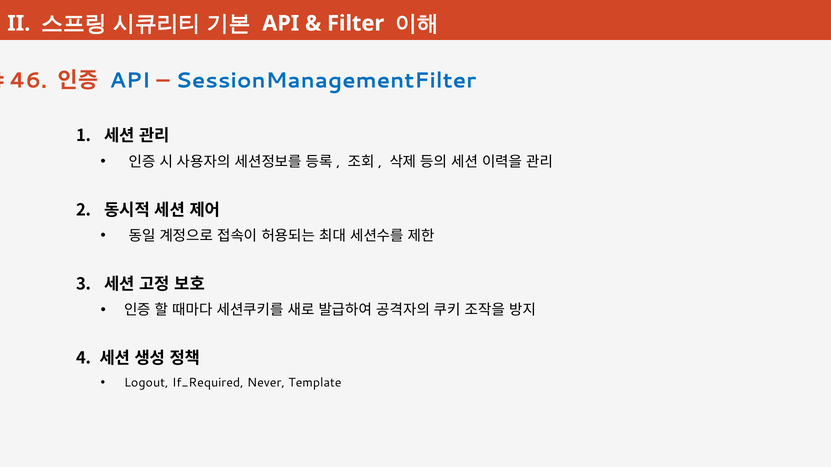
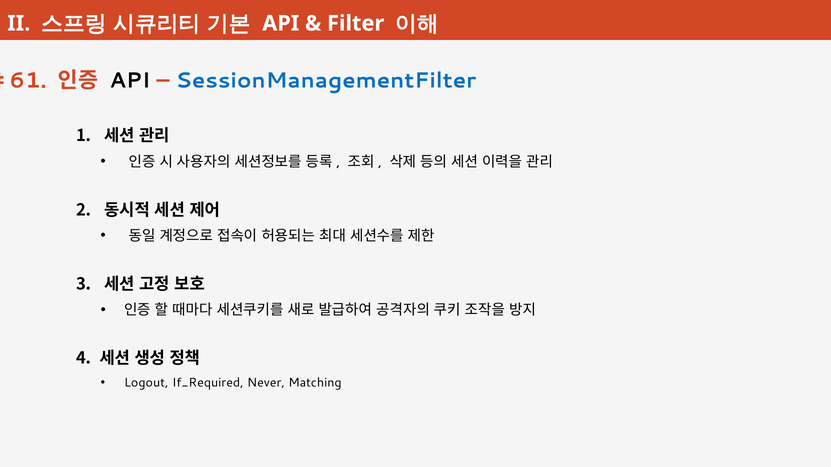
46: 46 -> 61 (28, 81)
API colour: blue -> black (130, 81)
Template: Template -> Matching (315, 383)
